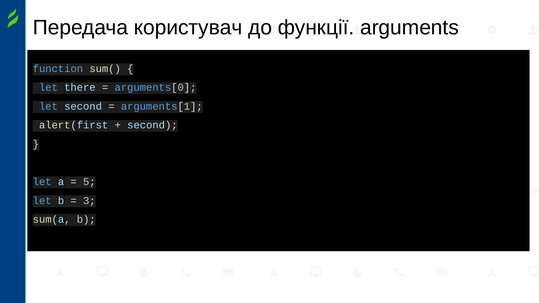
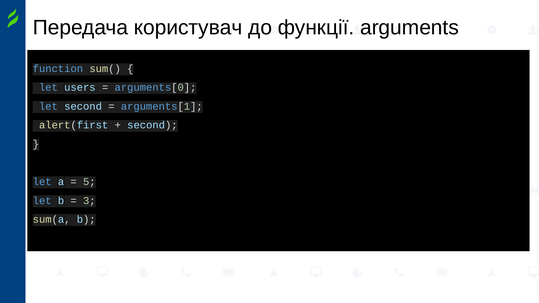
there: there -> users (80, 88)
